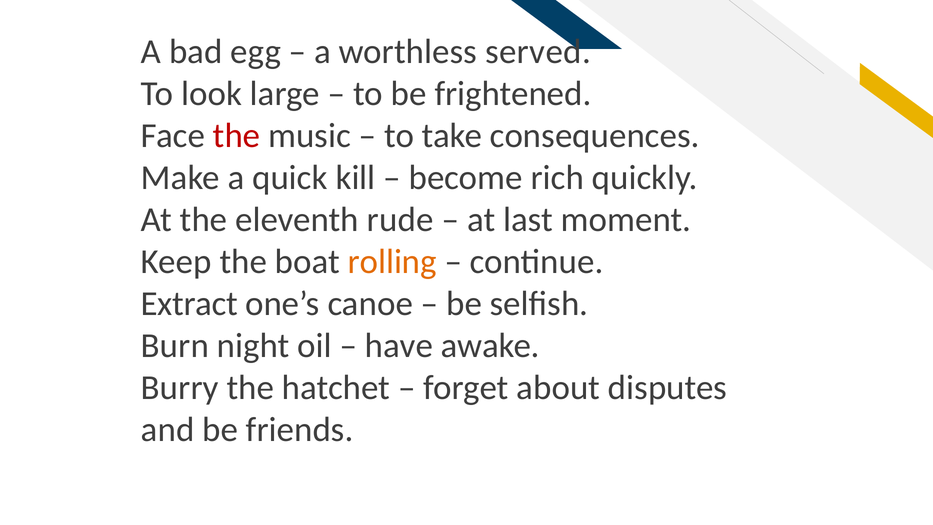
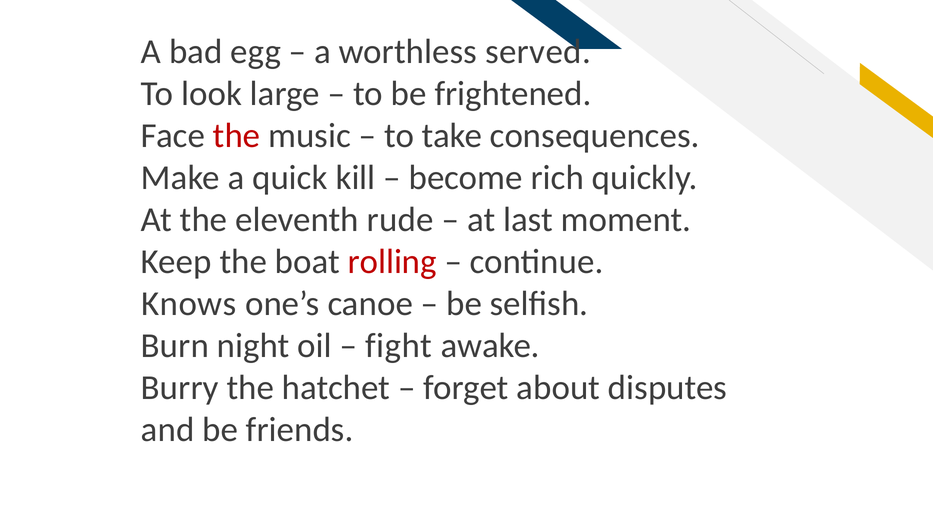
rolling colour: orange -> red (392, 262)
Extract: Extract -> Knows (189, 304)
have: have -> fight (399, 346)
